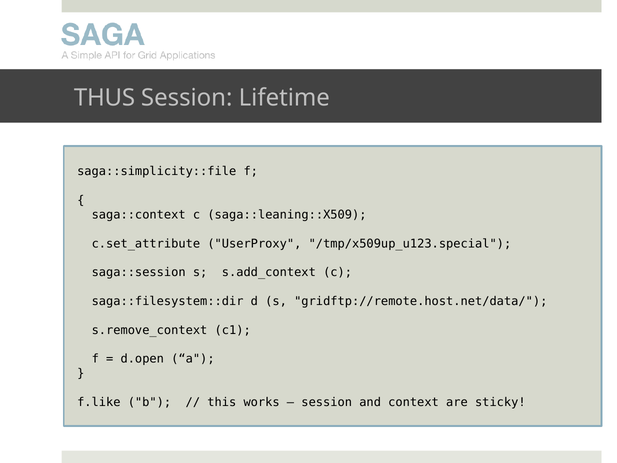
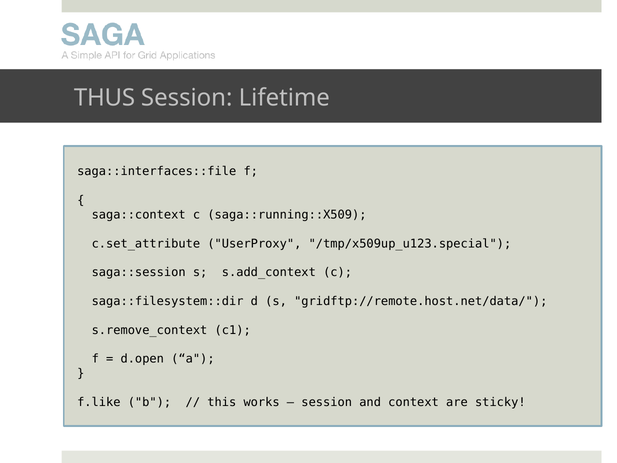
saga::simplicity::file: saga::simplicity::file -> saga::interfaces::file (157, 171)
saga::leaning::X509: saga::leaning::X509 -> saga::running::X509 (287, 215)
